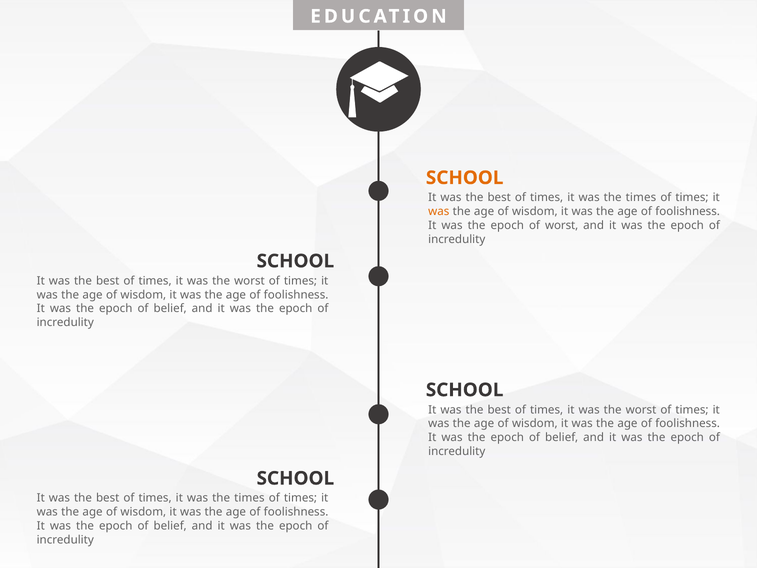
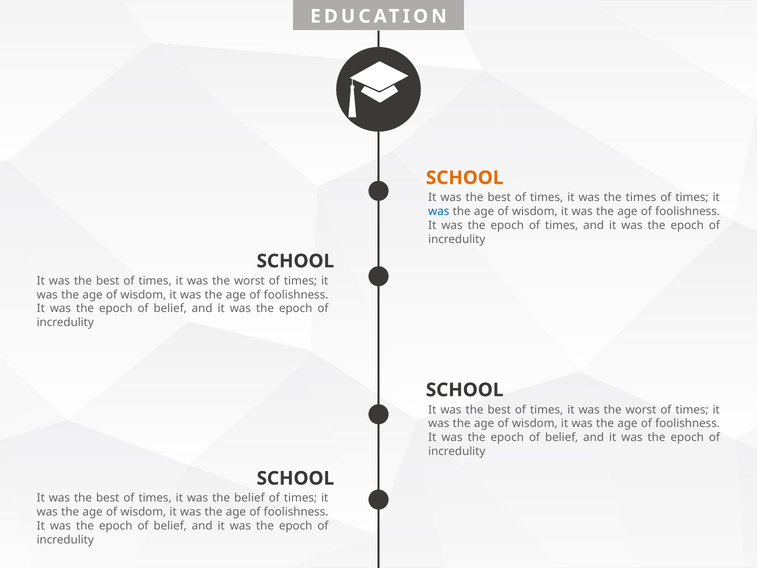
was colour: orange -> blue (439, 211)
epoch of worst: worst -> times (562, 225)
times: times -> belief (249, 498)
